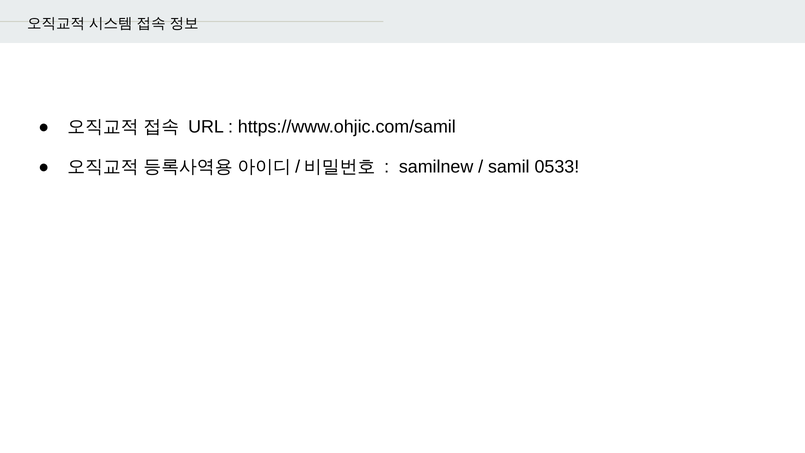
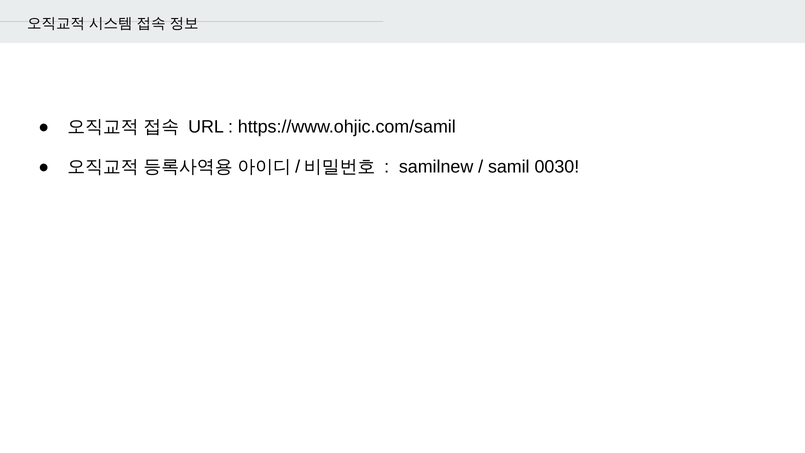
0533: 0533 -> 0030 (557, 167)
